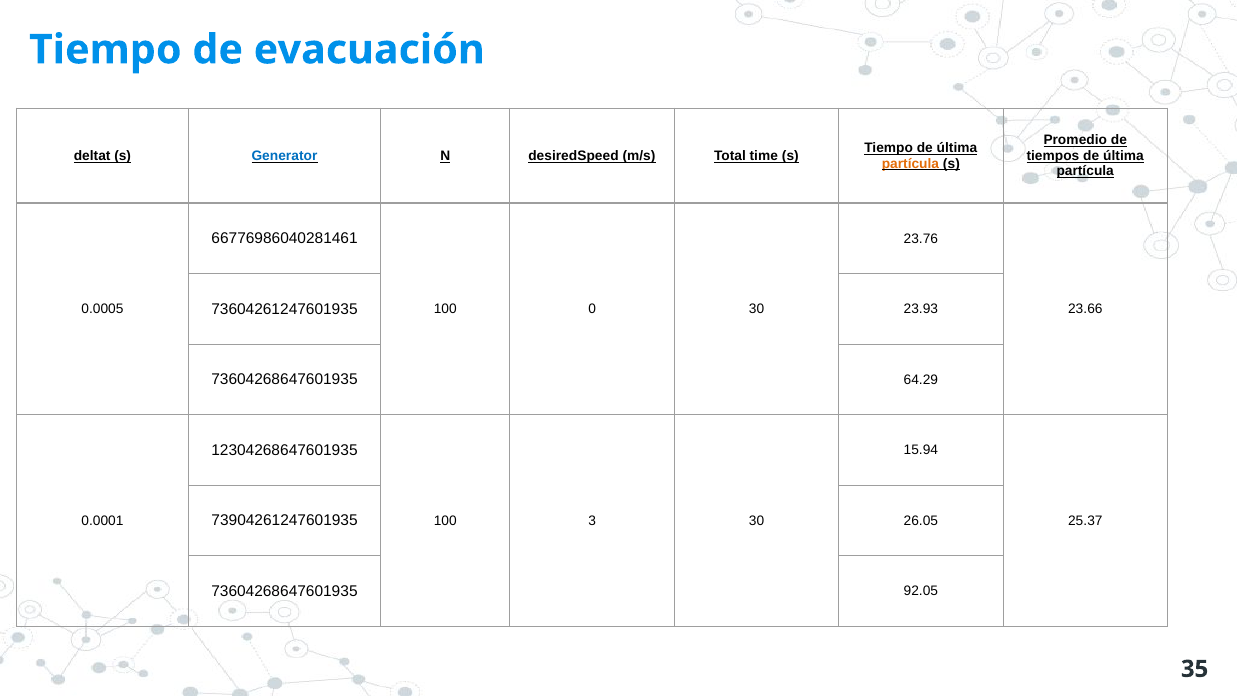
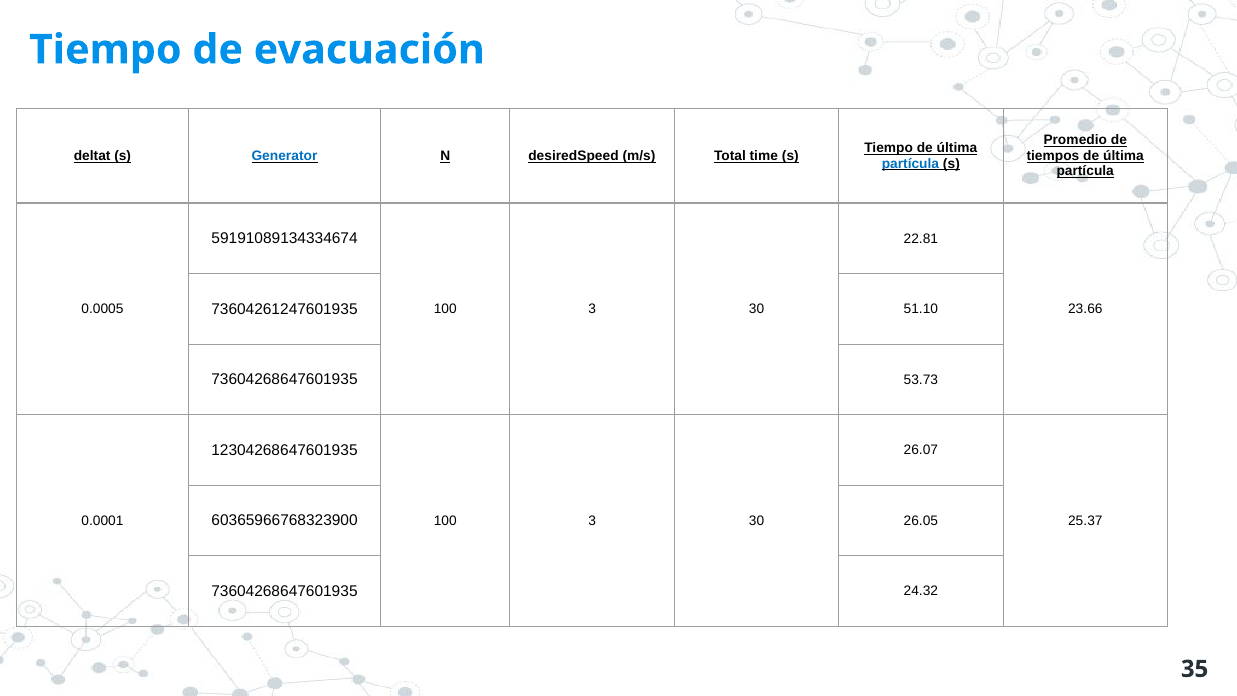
partícula colour: orange -> blue (910, 164)
66776986040281461: 66776986040281461 -> 59191089134334674 (285, 238)
23.76: 23.76 -> 22.81 (921, 239)
23.93: 23.93 -> 51.10 (921, 309)
0: 0 -> 3 (592, 309)
64.29: 64.29 -> 53.73 (921, 380)
15.94: 15.94 -> 26.07 (921, 450)
73904261247601935: 73904261247601935 -> 60365966768323900 (285, 521)
92.05: 92.05 -> 24.32 (921, 591)
